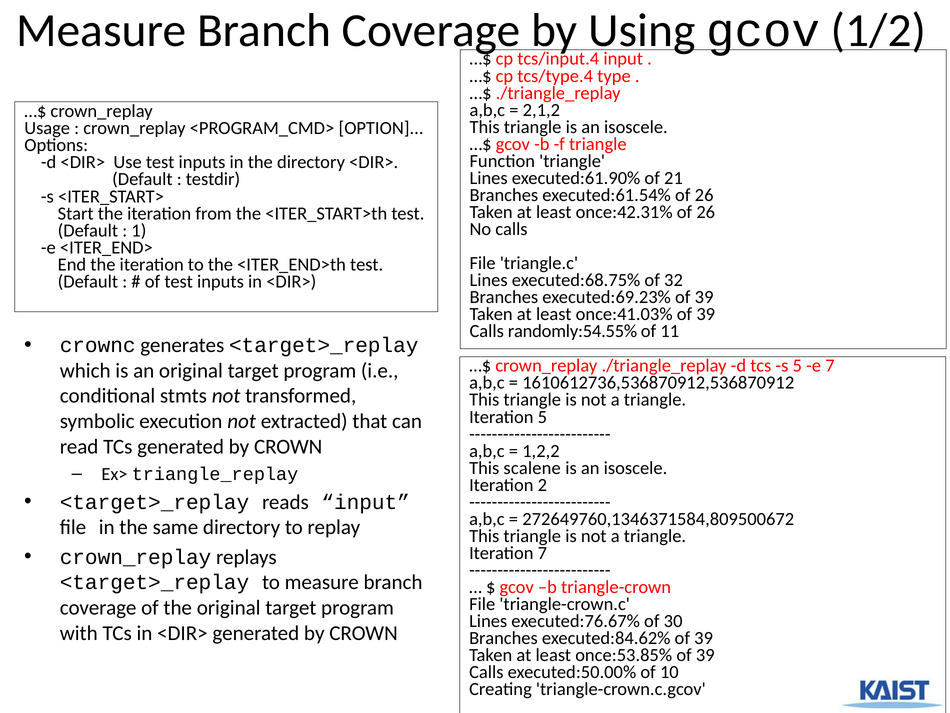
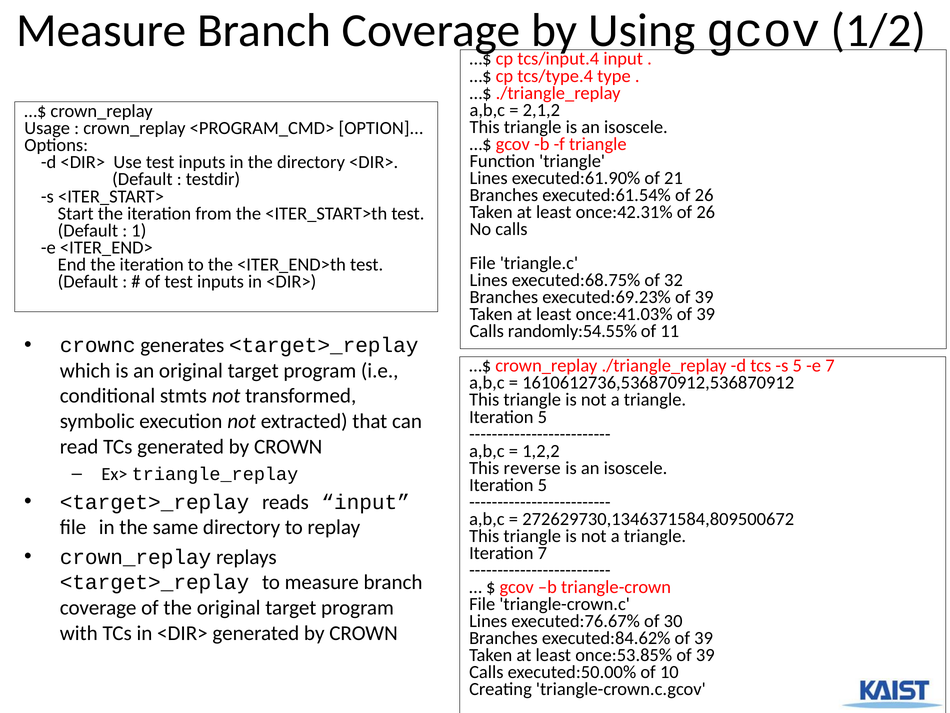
scalene: scalene -> reverse (532, 468)
2: 2 -> 5 (542, 485)
272649760,1346371584,809500672: 272649760,1346371584,809500672 -> 272629730,1346371584,809500672 (658, 519)
